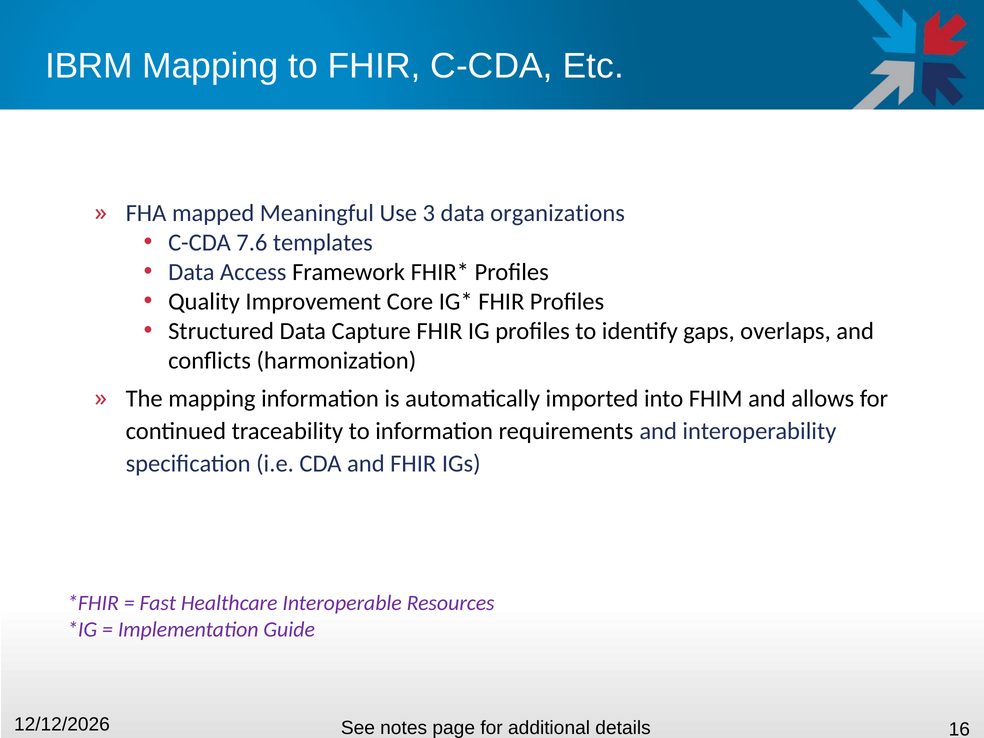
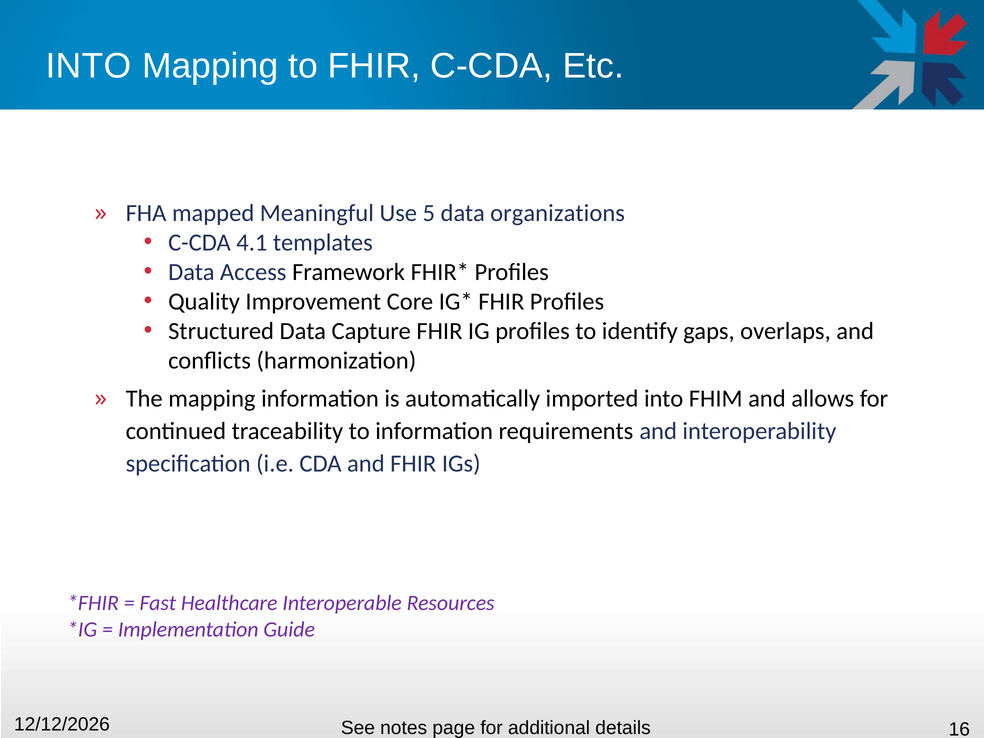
IBRM: IBRM -> INTO (89, 66)
3: 3 -> 5 (429, 213)
7.6: 7.6 -> 4.1 (252, 243)
